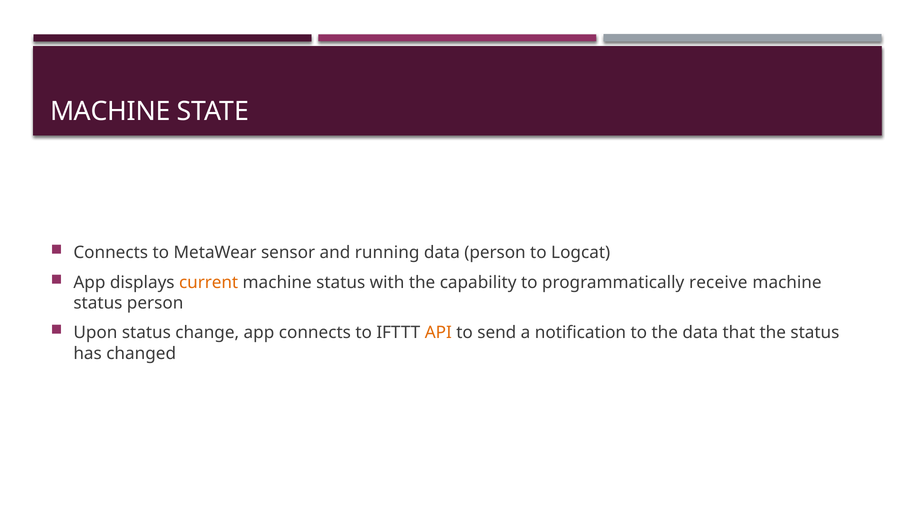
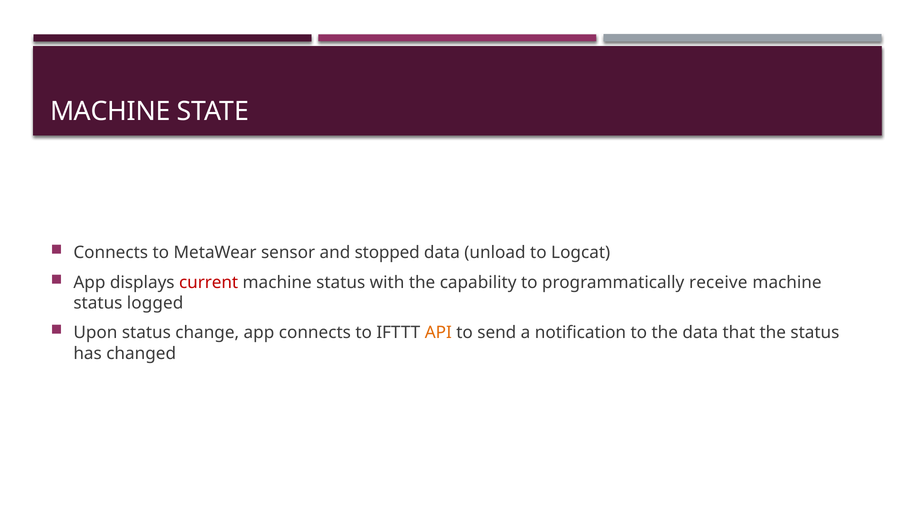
running: running -> stopped (387, 253)
data person: person -> unload (495, 253)
current colour: orange -> red (209, 282)
status person: person -> logged (155, 303)
